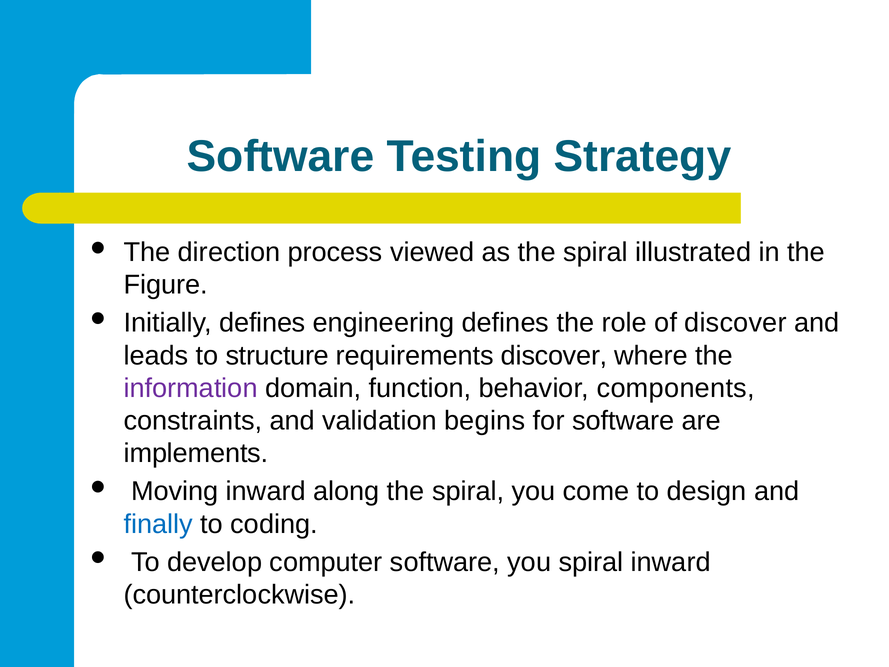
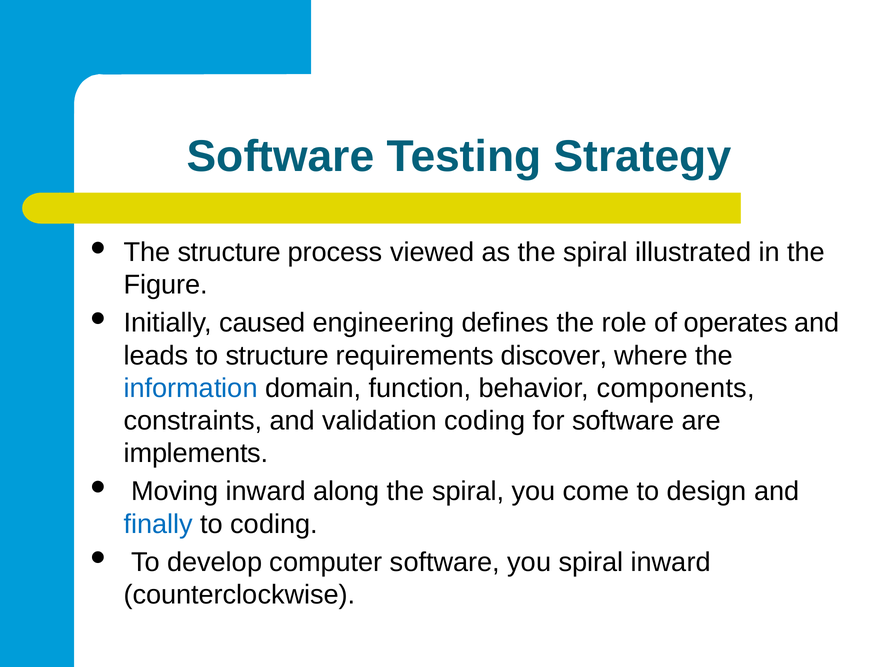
The direction: direction -> structure (229, 252)
Initially defines: defines -> caused (262, 323)
of discover: discover -> operates (736, 323)
information colour: purple -> blue (191, 388)
validation begins: begins -> coding (485, 421)
